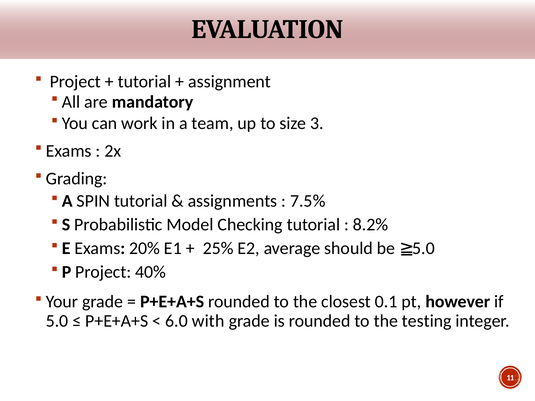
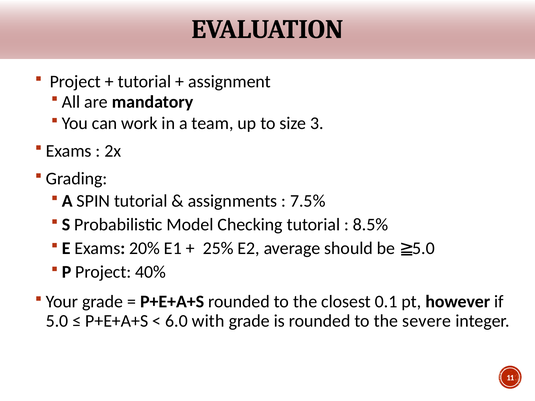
8.2%: 8.2% -> 8.5% (371, 225)
testing: testing -> severe (427, 321)
